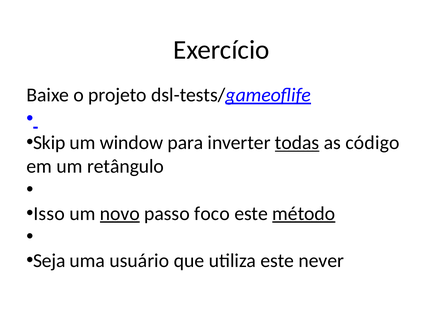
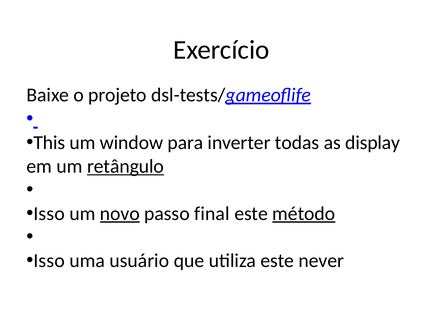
Skip: Skip -> This (49, 143)
todas underline: present -> none (297, 143)
código: código -> display (373, 143)
retângulo underline: none -> present (125, 166)
foco: foco -> final (212, 214)
Seja: Seja -> Isso (49, 261)
